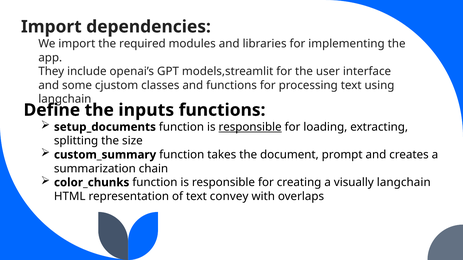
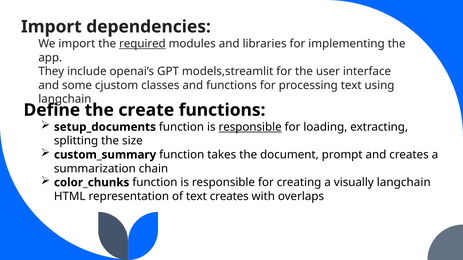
required underline: none -> present (142, 44)
inputs: inputs -> create (146, 110)
text convey: convey -> creates (229, 197)
